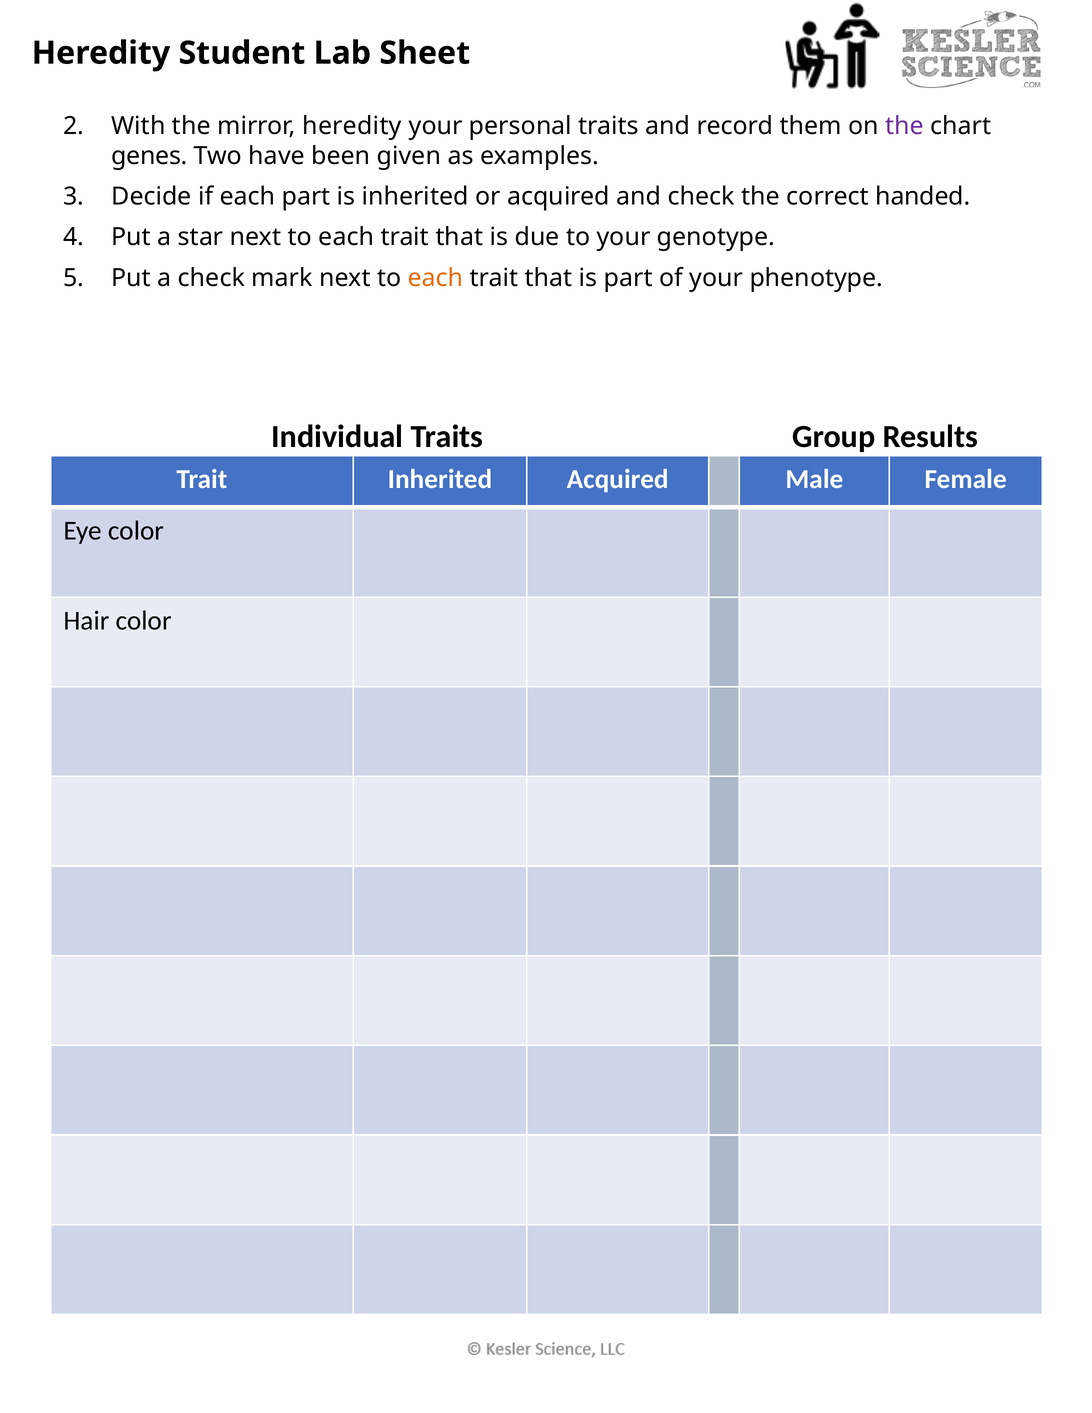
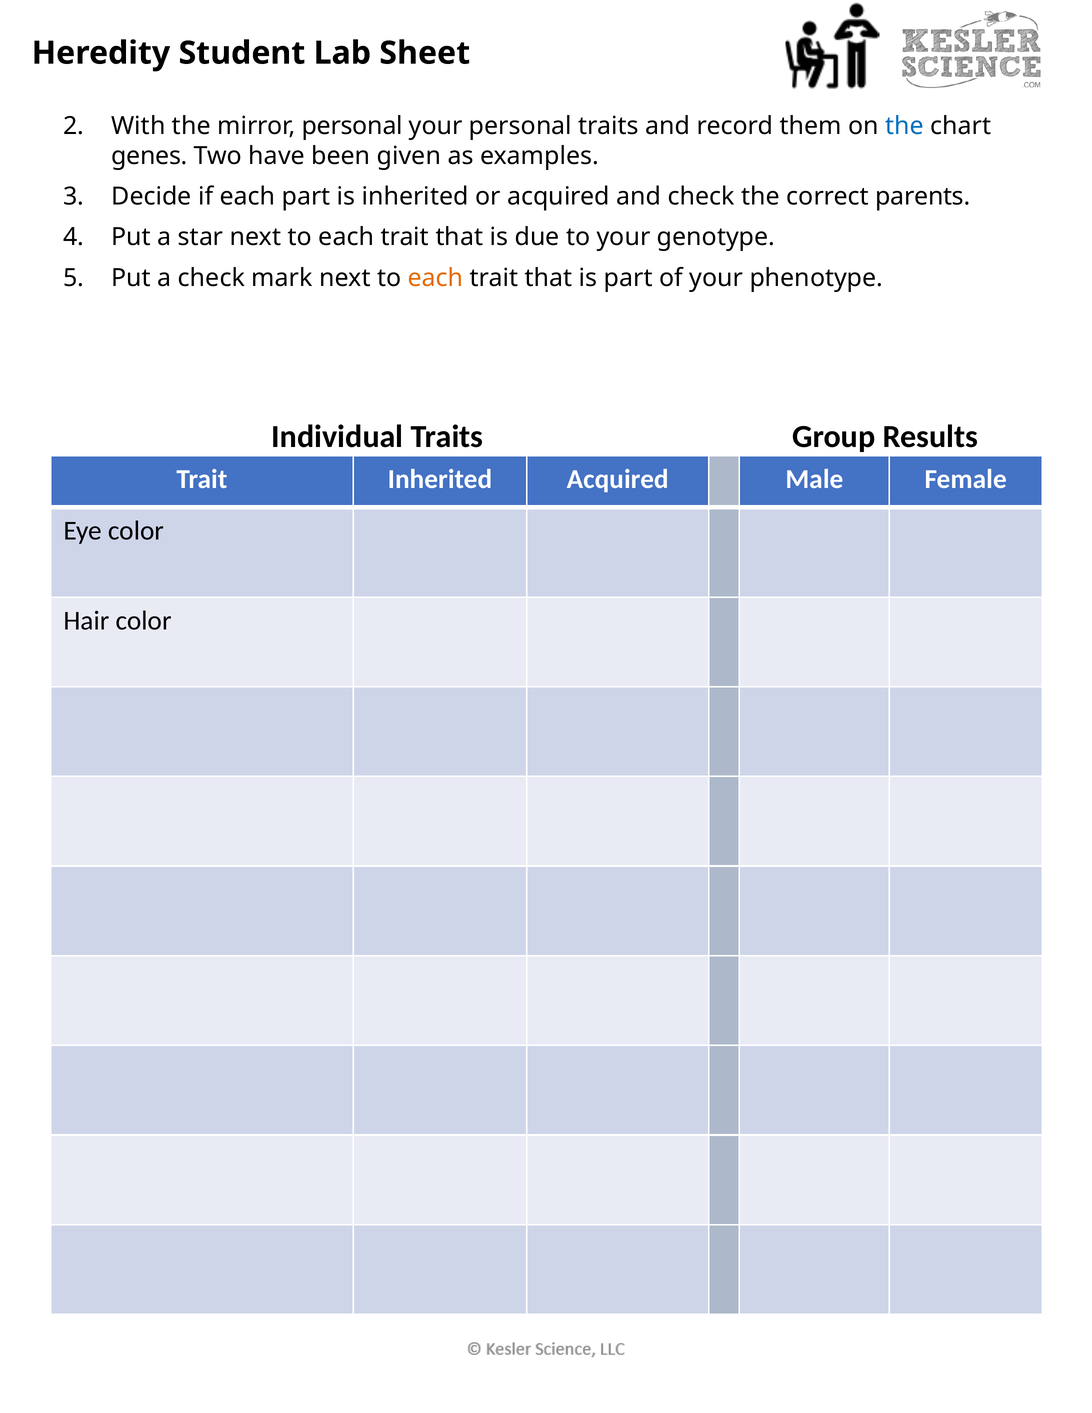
mirror heredity: heredity -> personal (352, 126)
the colour: purple -> blue (905, 126)
handed: handed -> parents (923, 197)
